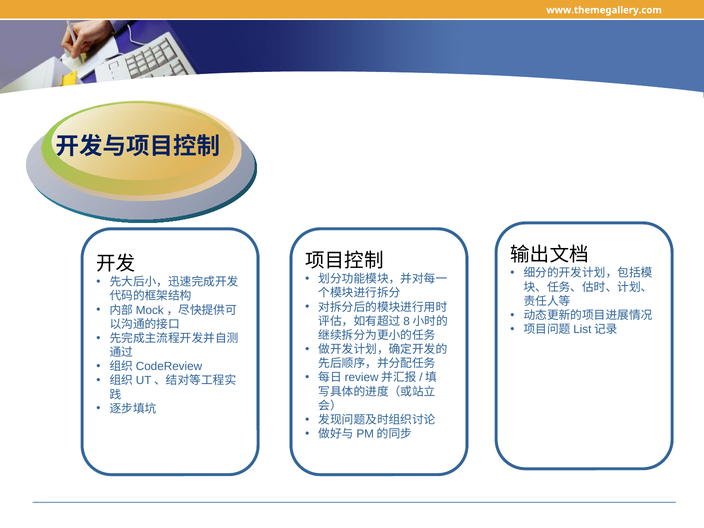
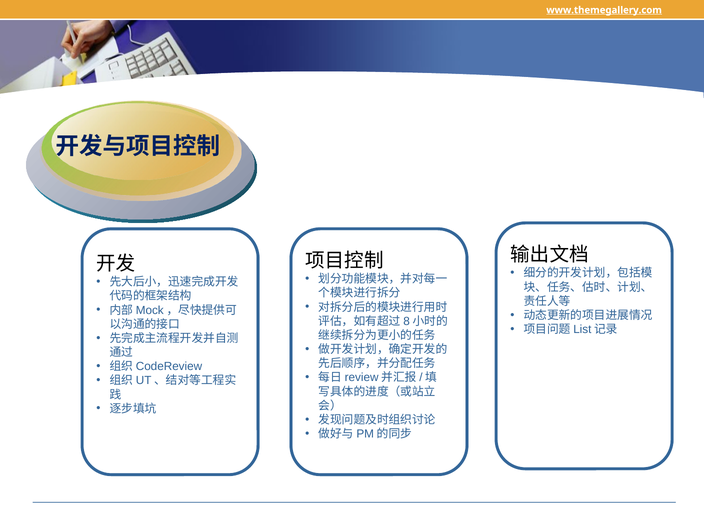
www.themegallery.com underline: none -> present (604, 10)
